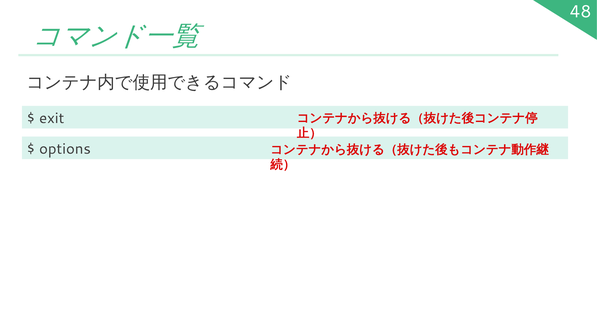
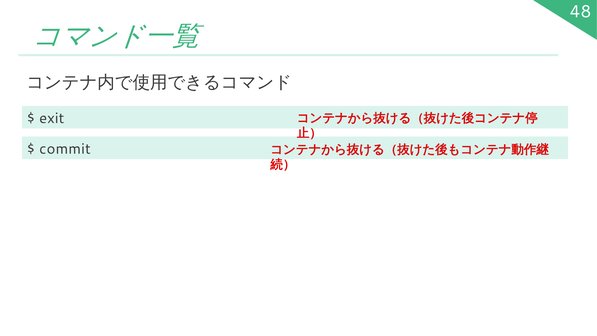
options: options -> commit (65, 149)
